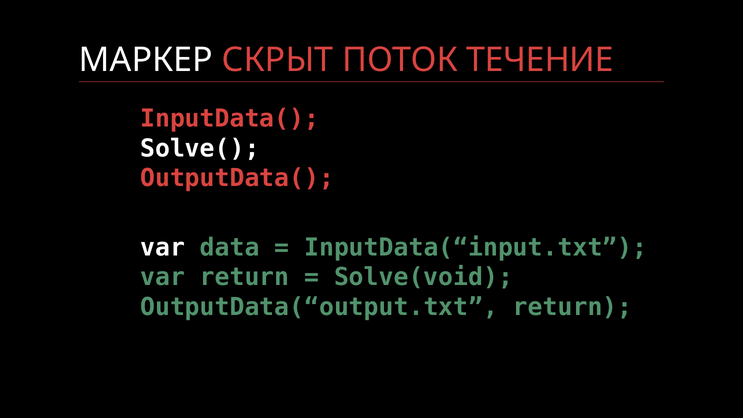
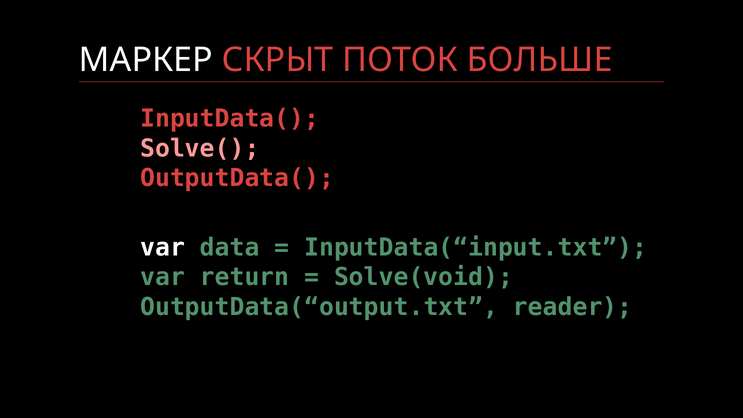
ТЕЧЕНИЕ: ТЕЧЕНИЕ -> БОЛЬШЕ (540, 60)
Solve( colour: white -> pink (200, 148)
OutputData(“output.txt return: return -> reader (573, 307)
